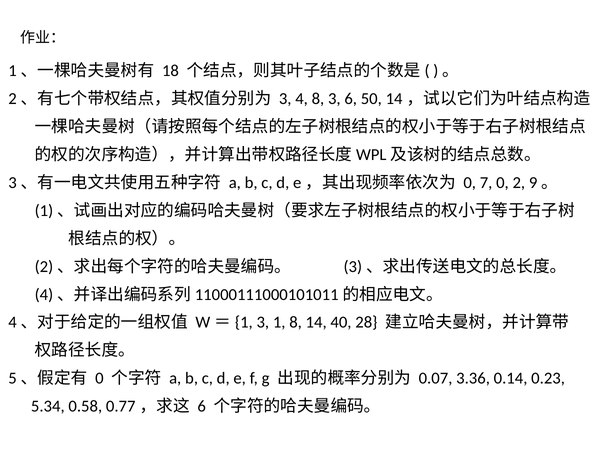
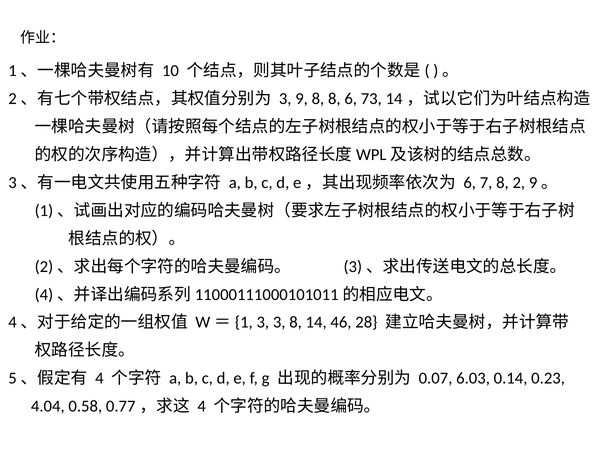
18: 18 -> 10 (170, 71)
4: 4 -> 9 (302, 99)
8 3: 3 -> 8 (334, 99)
50: 50 -> 73 (371, 99)
0: 0 -> 6 (470, 183)
7 0: 0 -> 8 (502, 183)
3 1: 1 -> 3 (279, 322)
40: 40 -> 46 (341, 322)
0: 0 -> 4 (99, 378)
3.36: 3.36 -> 6.03 (473, 378)
5.34: 5.34 -> 4.04 (48, 406)
6: 6 -> 4 (202, 406)
